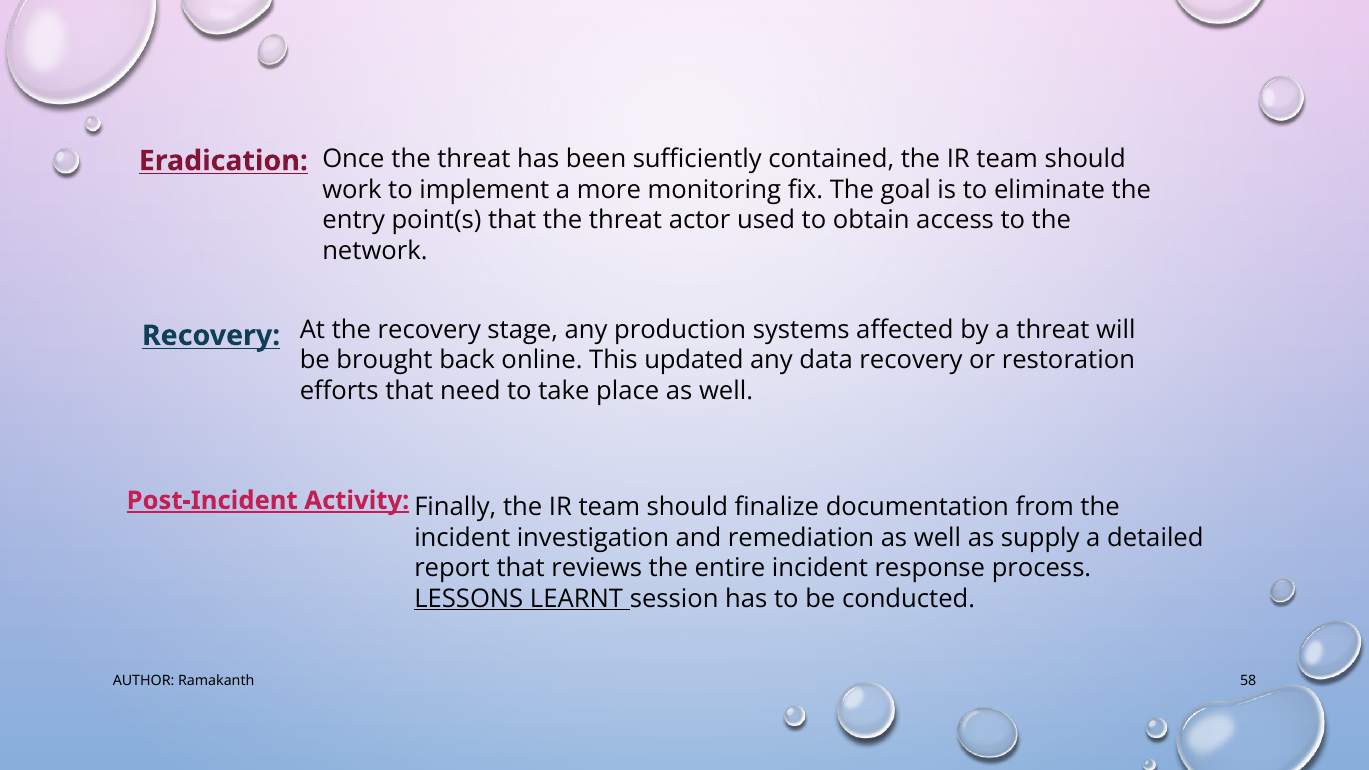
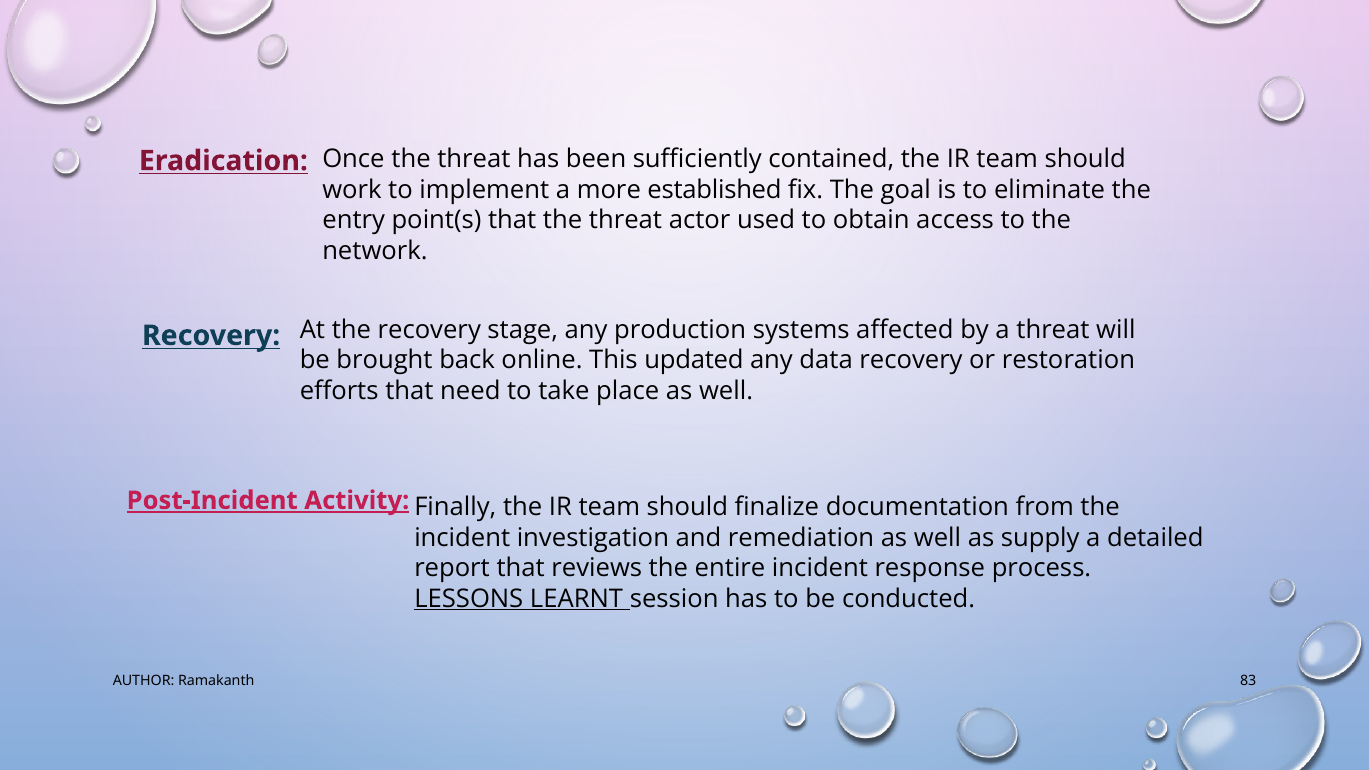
monitoring: monitoring -> established (715, 190)
58: 58 -> 83 (1248, 681)
